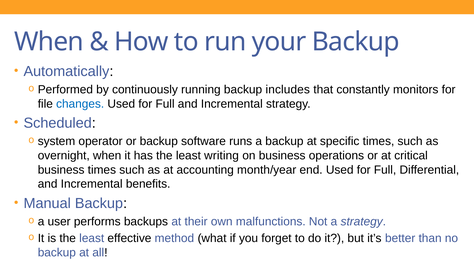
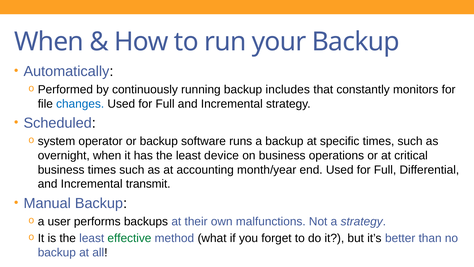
writing: writing -> device (222, 155)
benefits: benefits -> transmit (148, 184)
effective colour: black -> green (129, 238)
